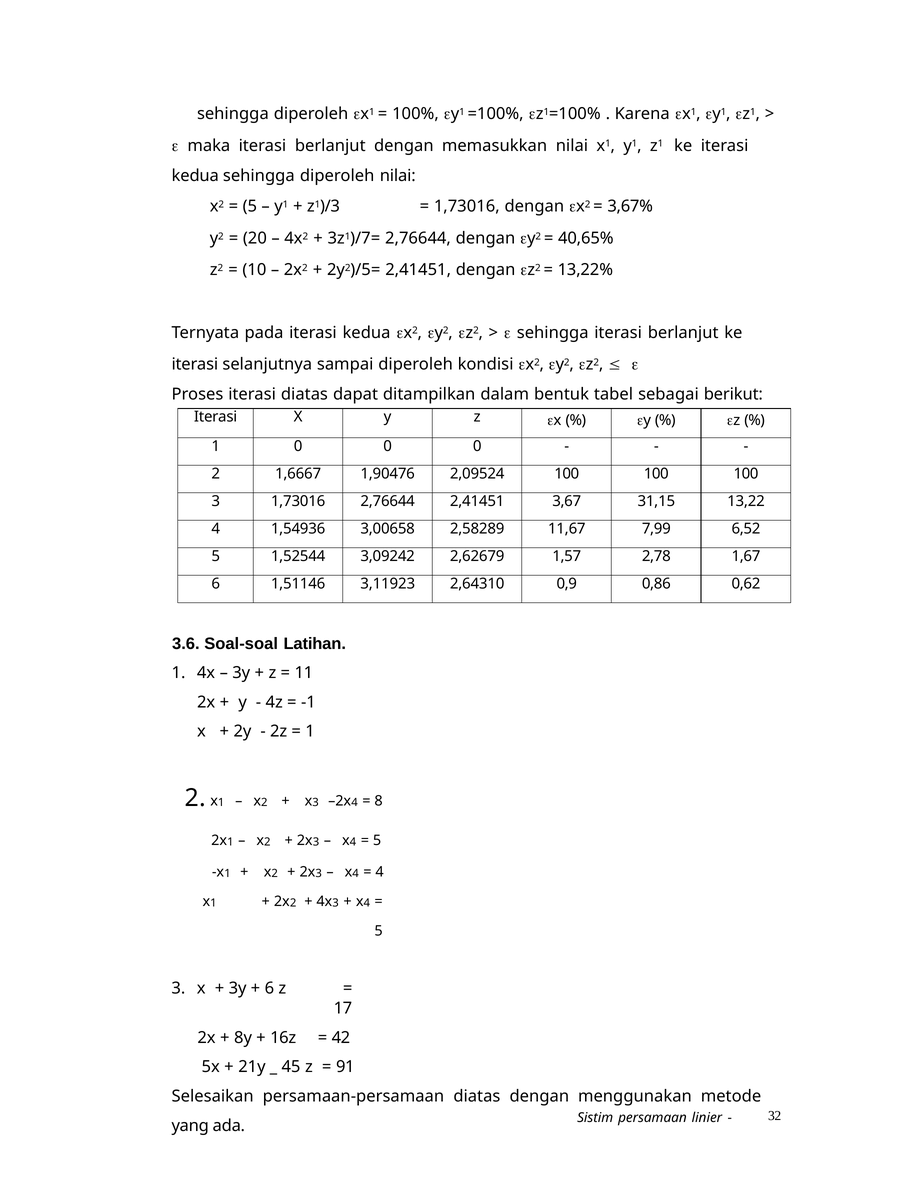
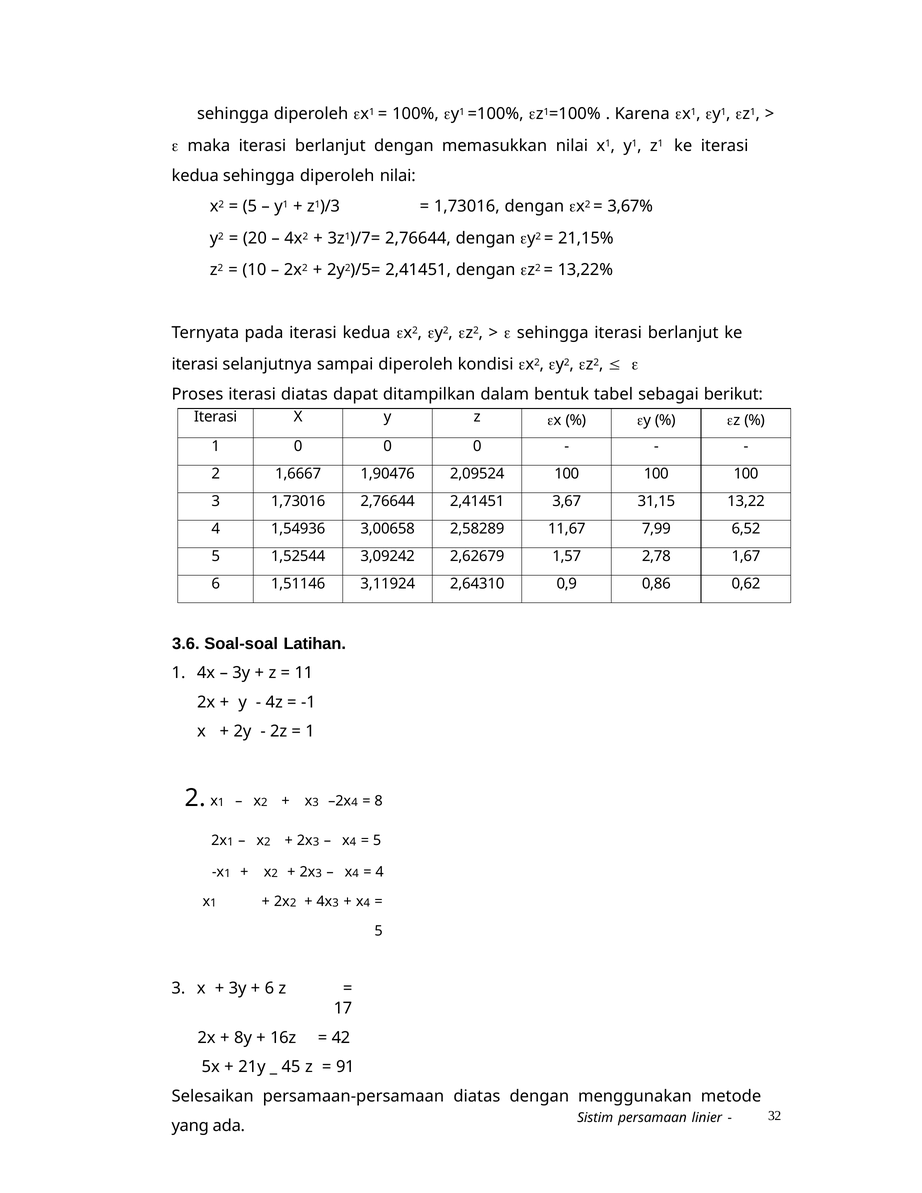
40,65%: 40,65% -> 21,15% (586, 238)
3,11923: 3,11923 -> 3,11924 (388, 584)
